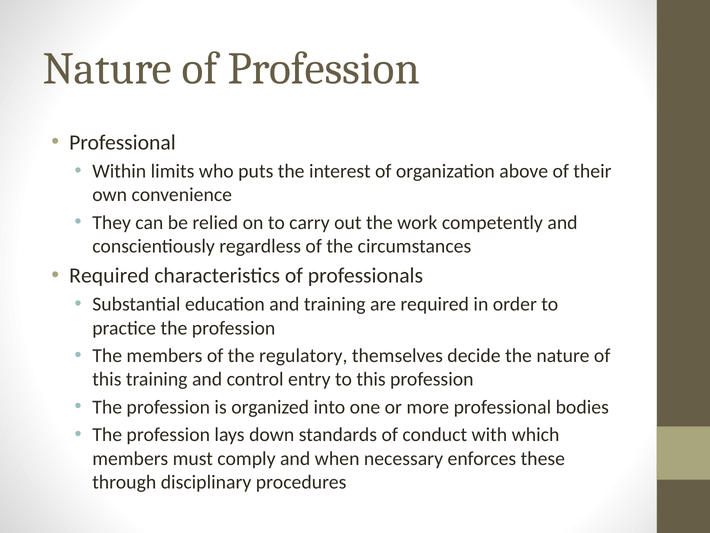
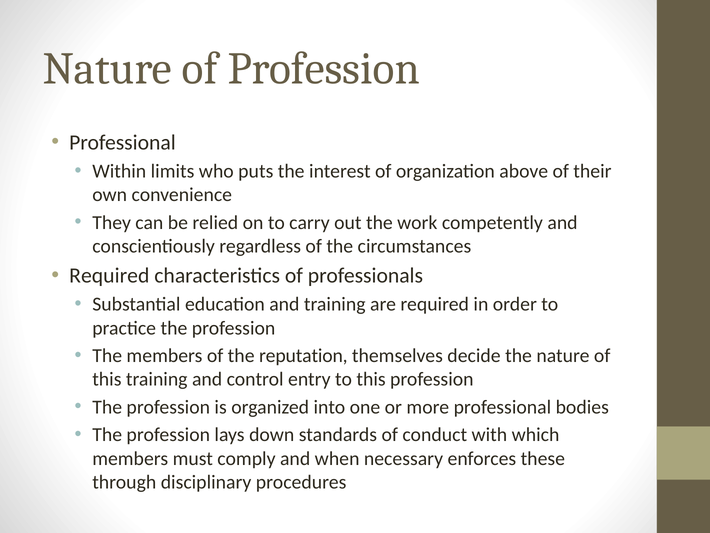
regulatory: regulatory -> reputation (303, 355)
